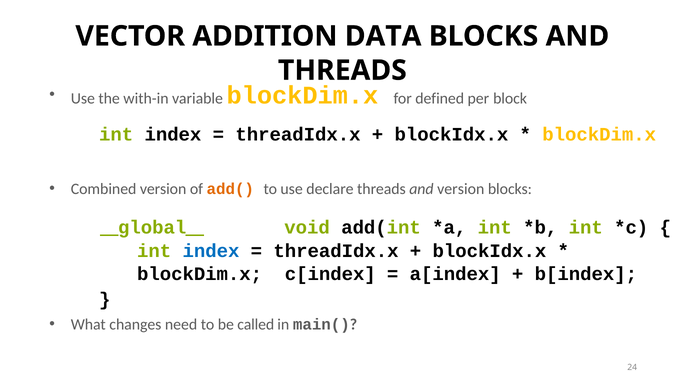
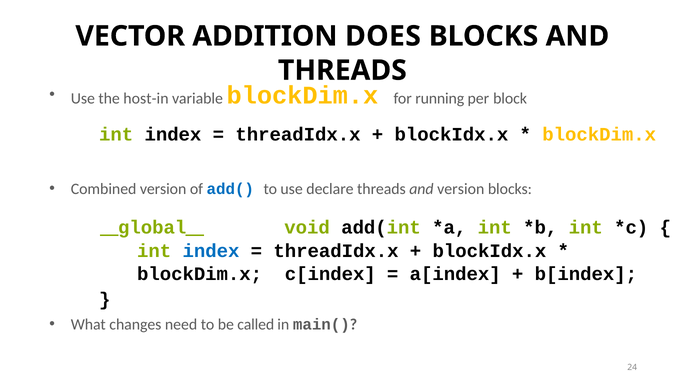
DATA: DATA -> DOES (383, 36)
with-in: with-in -> host-in (146, 99)
defined: defined -> running (440, 99)
add( colour: orange -> blue (230, 189)
